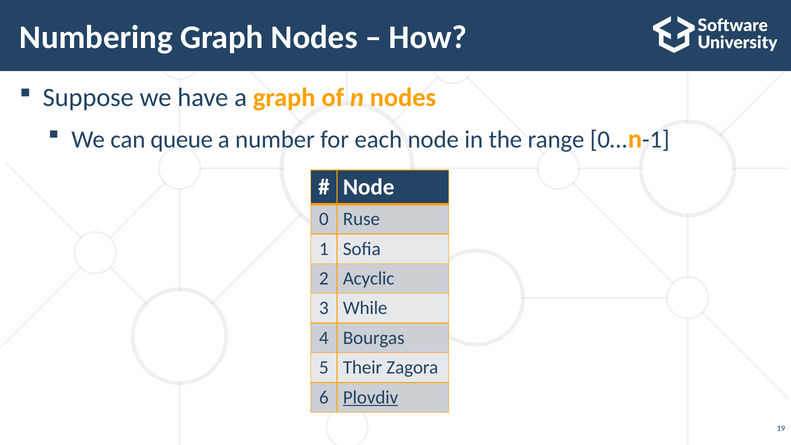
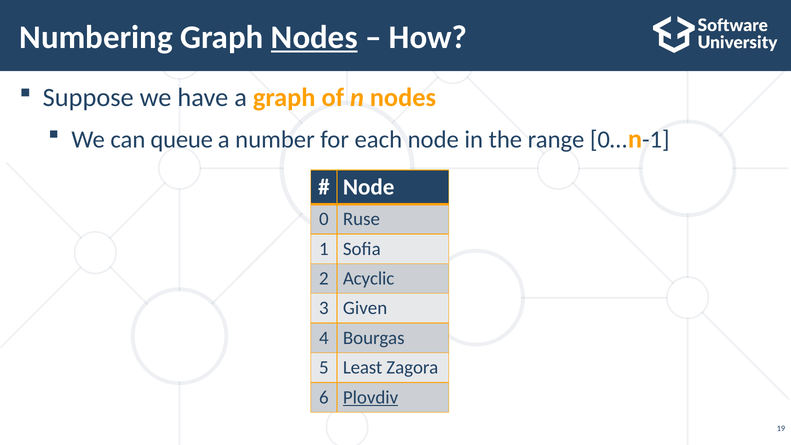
Nodes underline: none -> present (314, 37)
While: While -> Given (365, 308)
Their: Their -> Least (363, 368)
